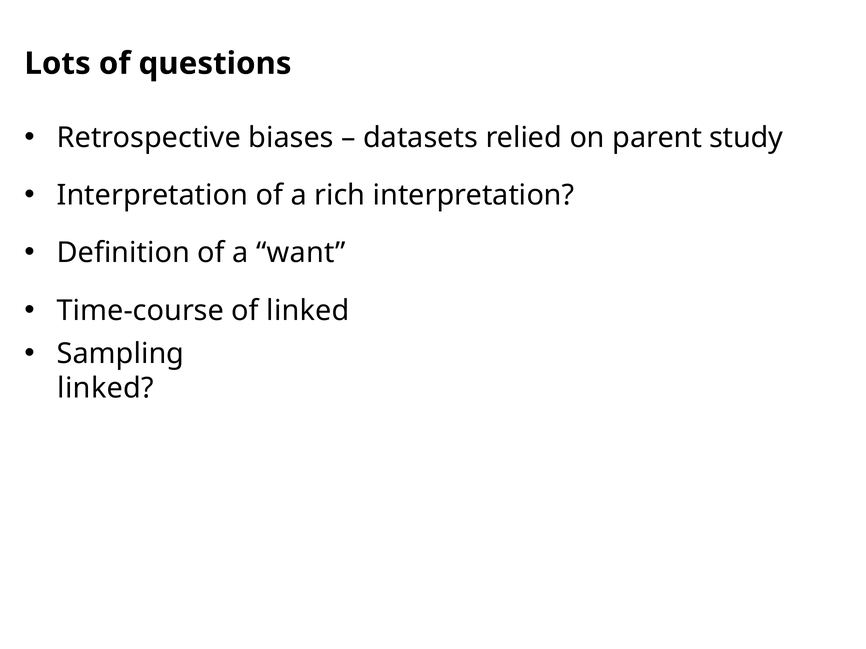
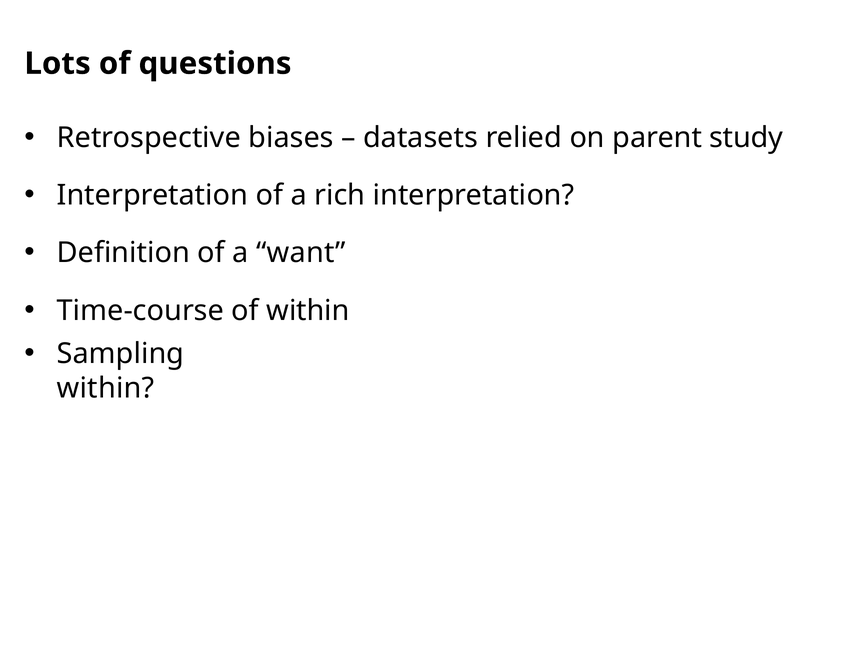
of linked: linked -> within (308, 311)
linked: linked -> within (106, 389)
